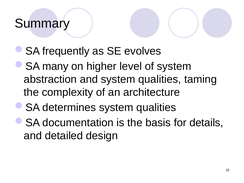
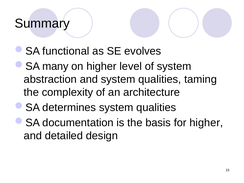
frequently: frequently -> functional (66, 51)
for details: details -> higher (206, 123)
